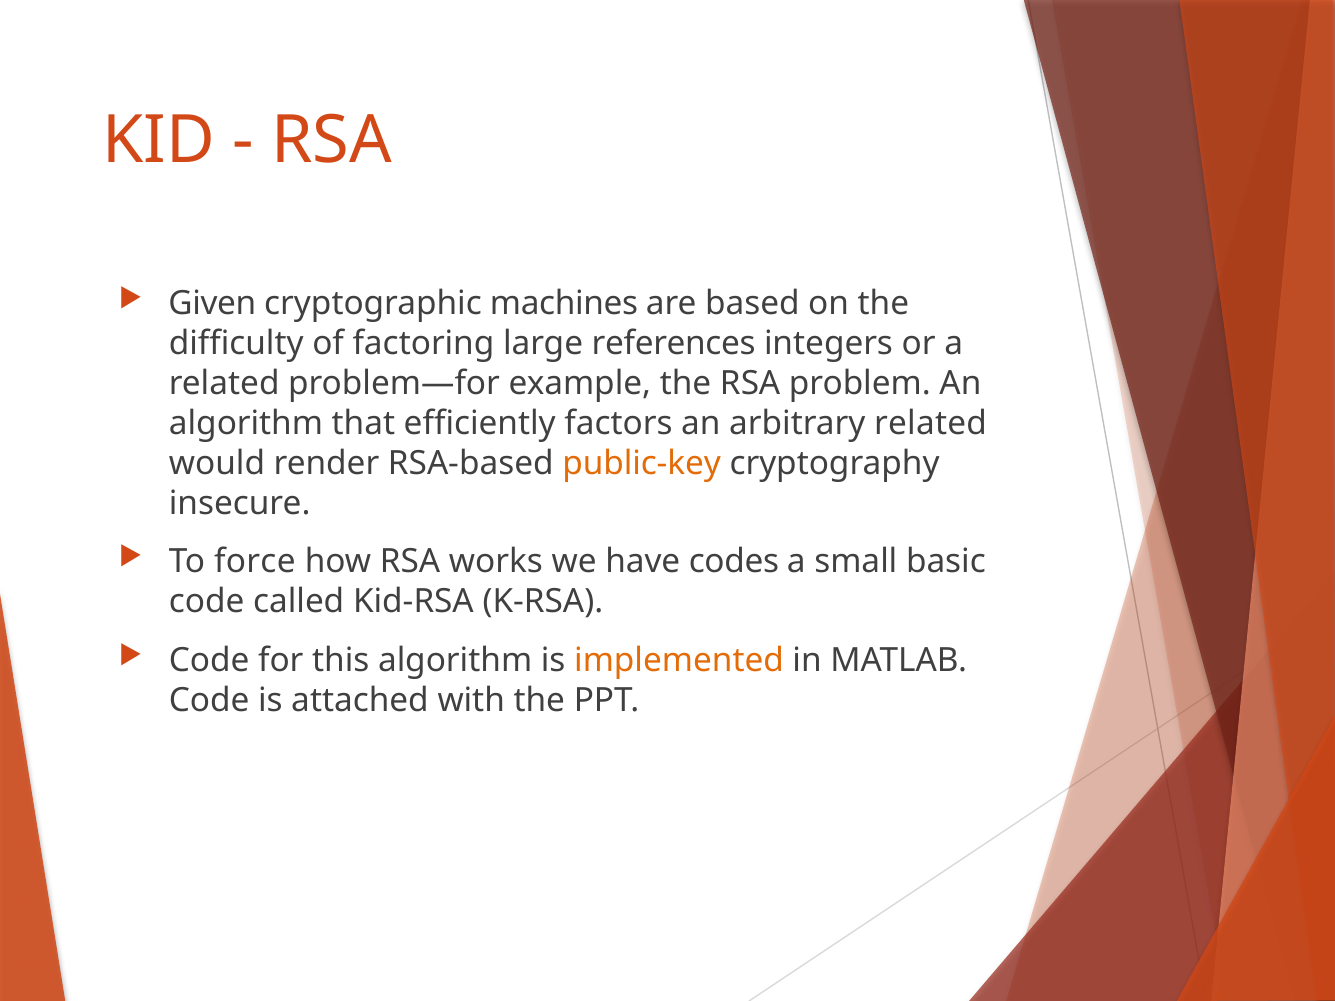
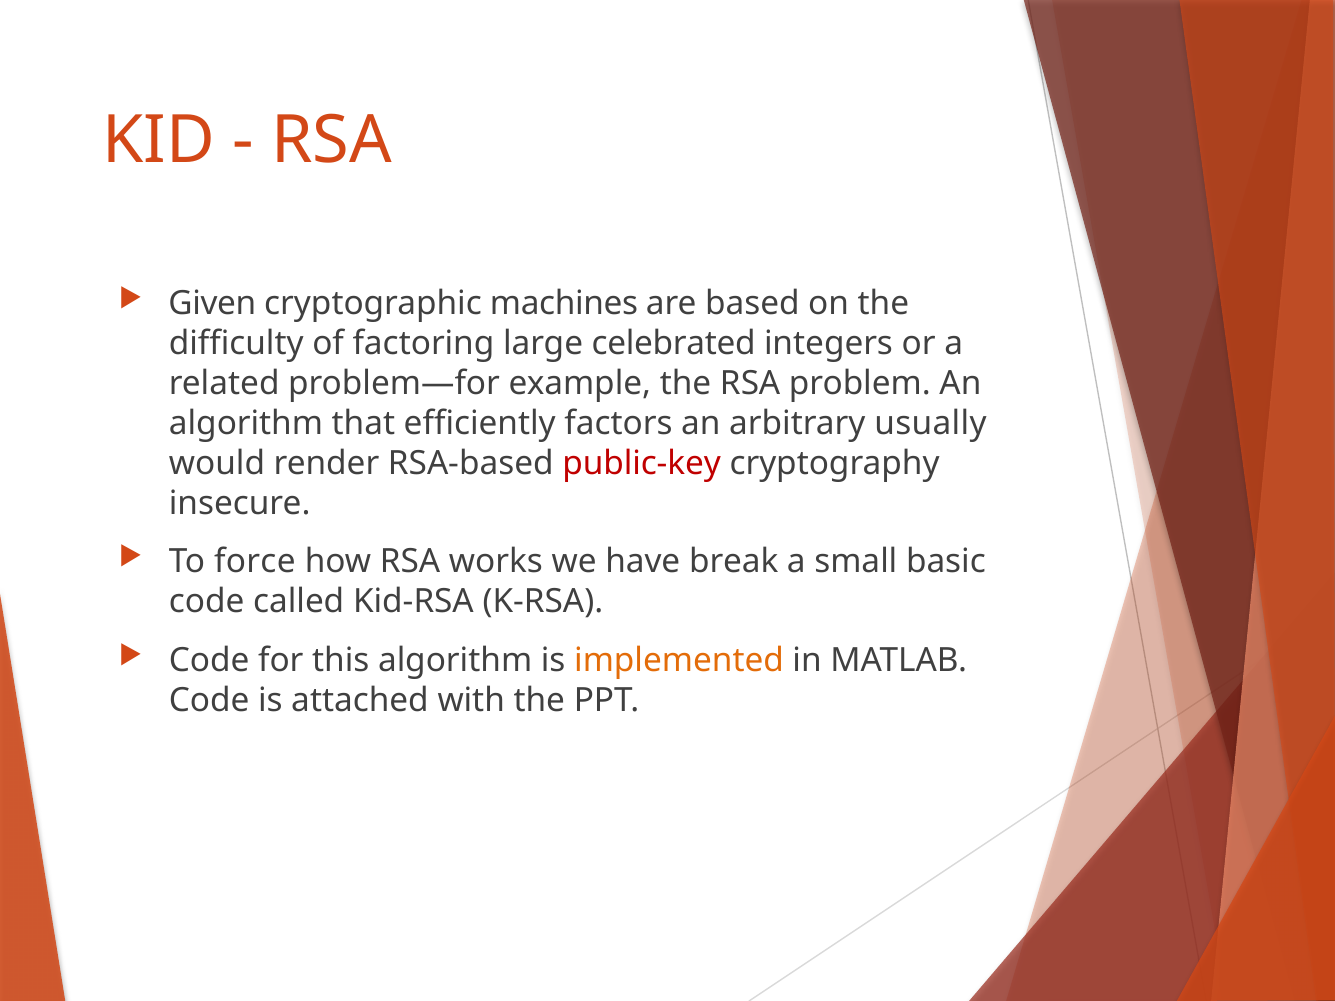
references: references -> celebrated (674, 343)
arbitrary related: related -> usually (930, 423)
public-key colour: orange -> red (642, 463)
codes: codes -> break (734, 562)
